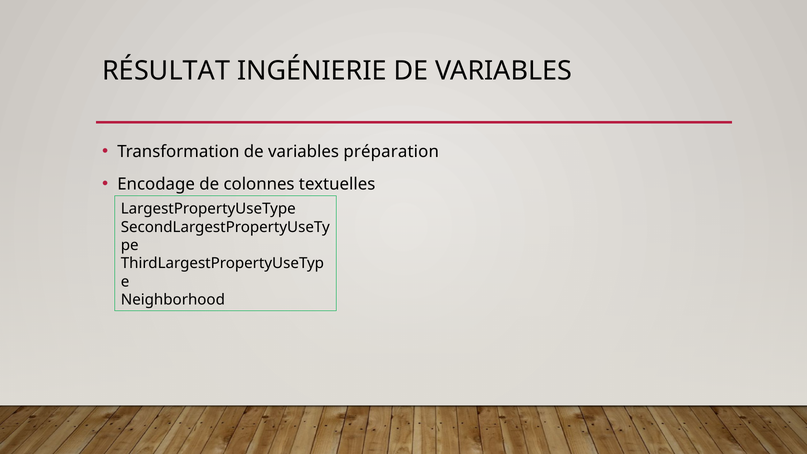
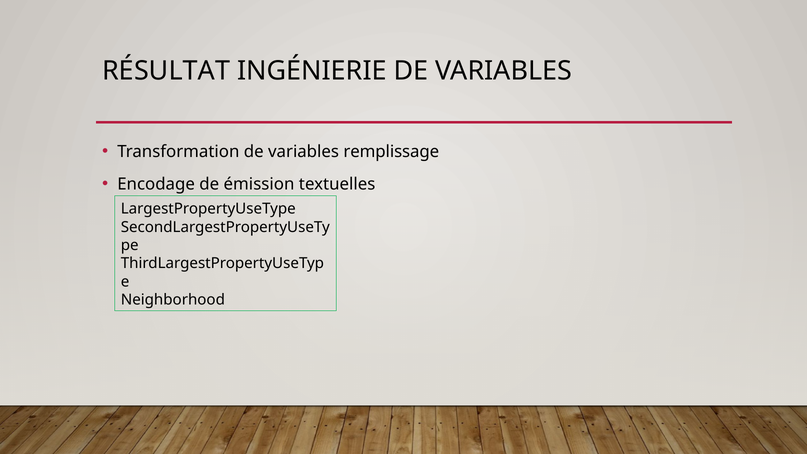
préparation: préparation -> remplissage (391, 152)
colonnes: colonnes -> émission (259, 184)
